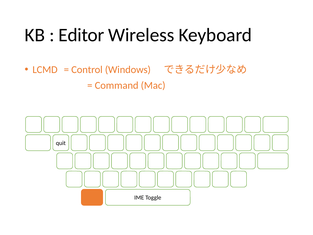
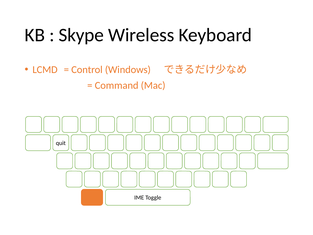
Editor: Editor -> Skype (81, 35)
